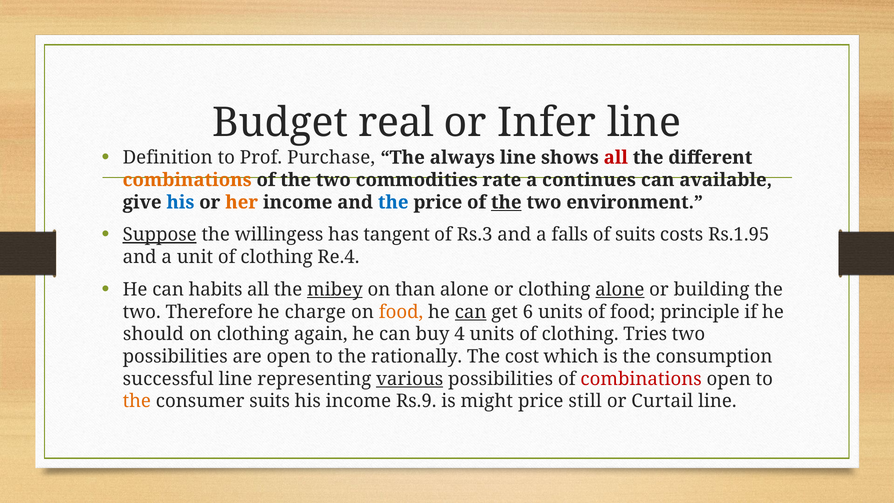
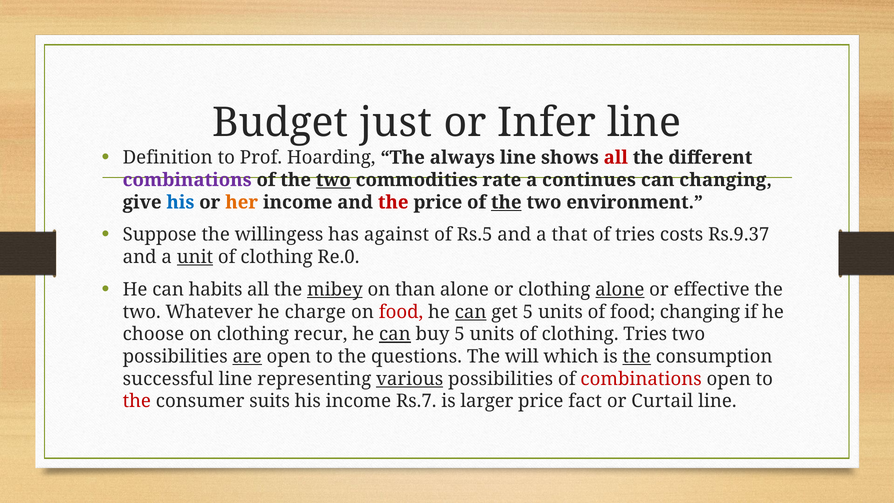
real: real -> just (396, 123)
Purchase: Purchase -> Hoarding (331, 158)
combinations colour: orange -> purple (187, 180)
two underline: none -> present (333, 180)
can available: available -> changing (726, 180)
the colour: blue -> red (393, 202)
Suppose underline: present -> none (160, 235)
tangent: tangent -> against (397, 235)
Rs.3: Rs.3 -> Rs.5 (475, 235)
falls: falls -> that (570, 235)
of suits: suits -> tries (635, 235)
Rs.1.95: Rs.1.95 -> Rs.9.37 (739, 235)
unit underline: none -> present (195, 257)
Re.4: Re.4 -> Re.0 (338, 257)
building: building -> effective (712, 289)
Therefore: Therefore -> Whatever (209, 312)
food colour: orange -> red (401, 312)
get 6: 6 -> 5 (528, 312)
food principle: principle -> changing (700, 312)
should: should -> choose (153, 334)
again: again -> recur (321, 334)
can underline: none -> present (395, 334)
buy 4: 4 -> 5 (460, 334)
are underline: none -> present (247, 357)
rationally: rationally -> questions (417, 357)
cost: cost -> will (522, 357)
the underline: none -> present (637, 357)
the colour: orange -> red (137, 401)
Rs.9: Rs.9 -> Rs.7 (416, 401)
might: might -> larger (487, 401)
still: still -> fact (585, 401)
